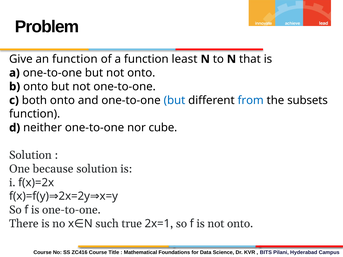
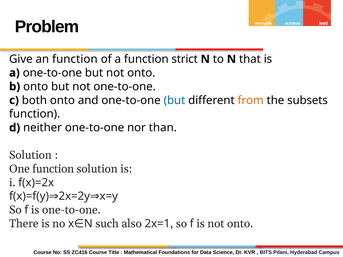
least: least -> strict (185, 59)
from colour: blue -> orange (251, 100)
cube: cube -> than (163, 128)
One because: because -> function (53, 169)
true: true -> also (132, 224)
